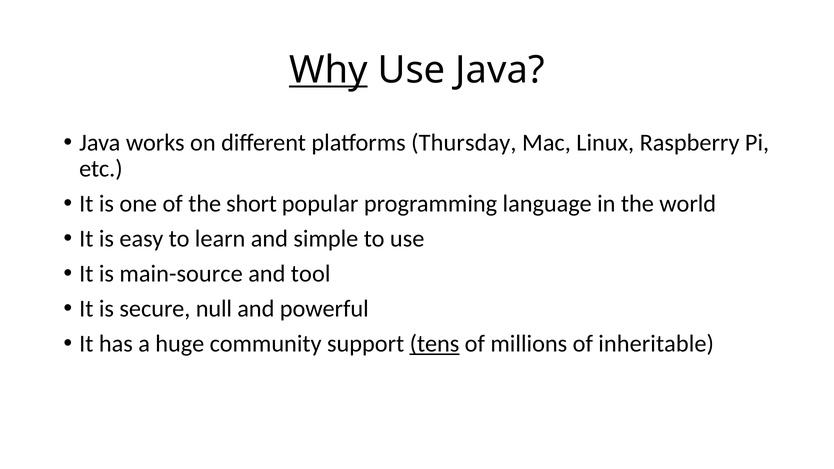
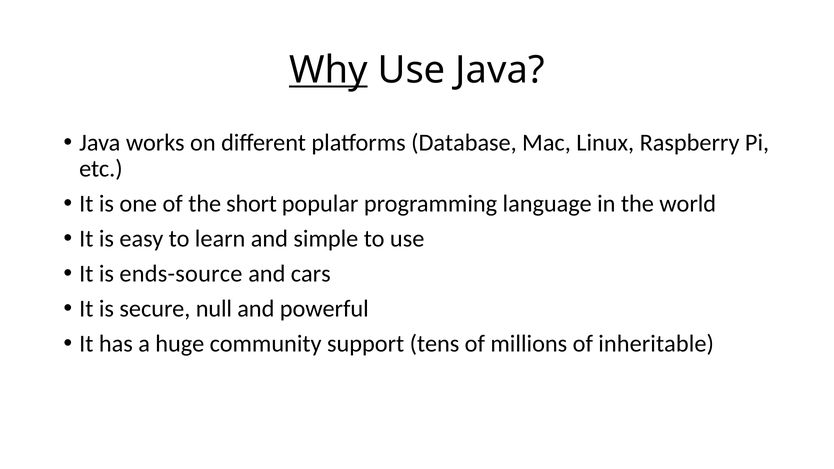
Thursday: Thursday -> Database (464, 143)
main-source: main-source -> ends-source (181, 274)
tool: tool -> cars (311, 274)
tens underline: present -> none (435, 344)
